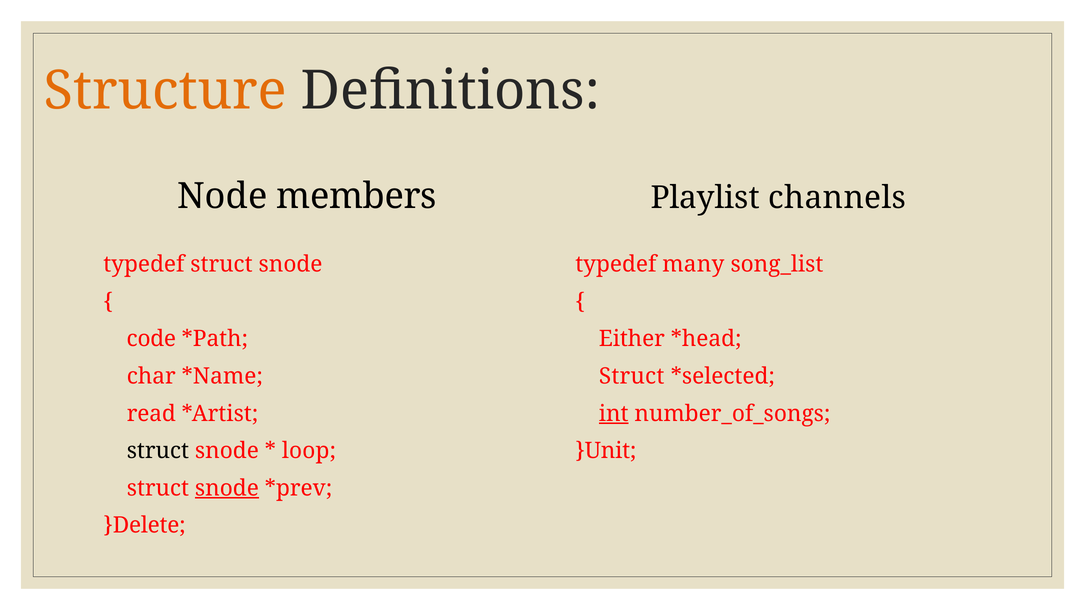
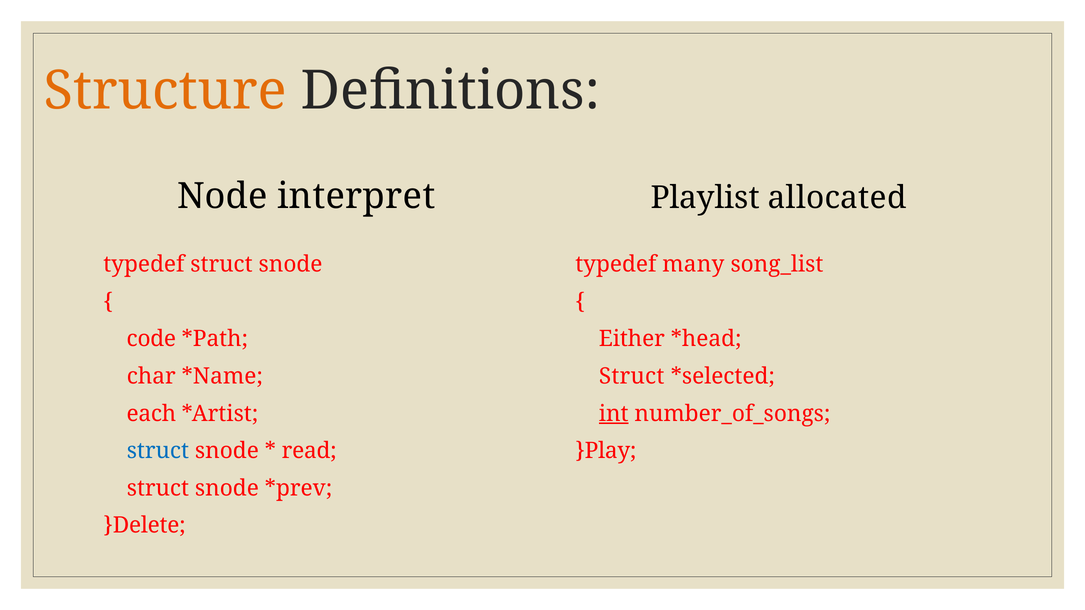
members: members -> interpret (356, 196)
channels: channels -> allocated (837, 198)
read: read -> each (151, 414)
struct colour: black -> blue (158, 451)
loop: loop -> read (309, 451)
}Unit: }Unit -> }Play (606, 451)
snode underline: present -> none (227, 488)
